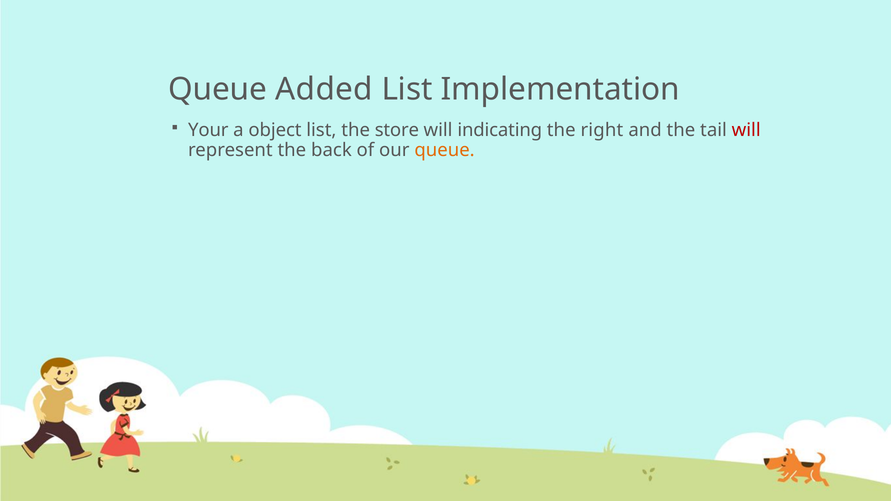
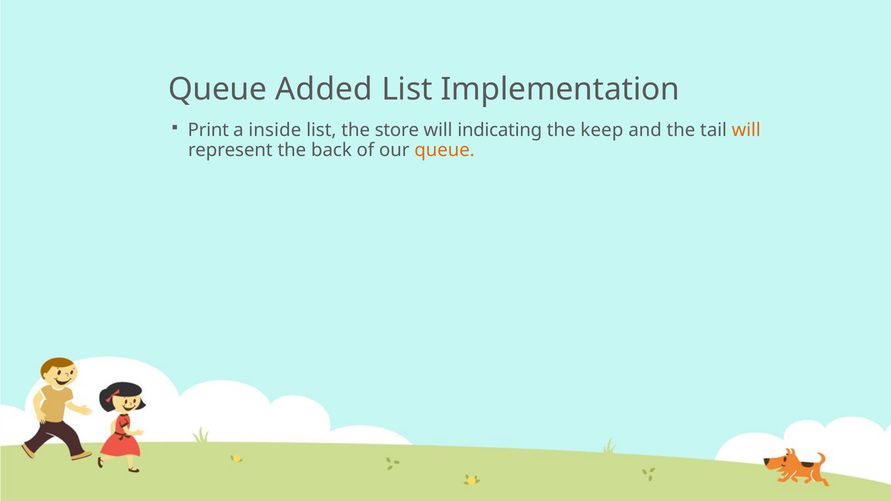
Your: Your -> Print (208, 130)
object: object -> inside (275, 130)
right: right -> keep (602, 130)
will colour: red -> orange (746, 130)
